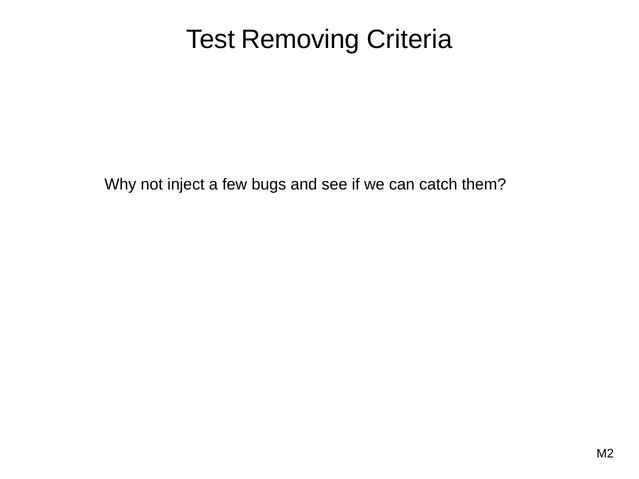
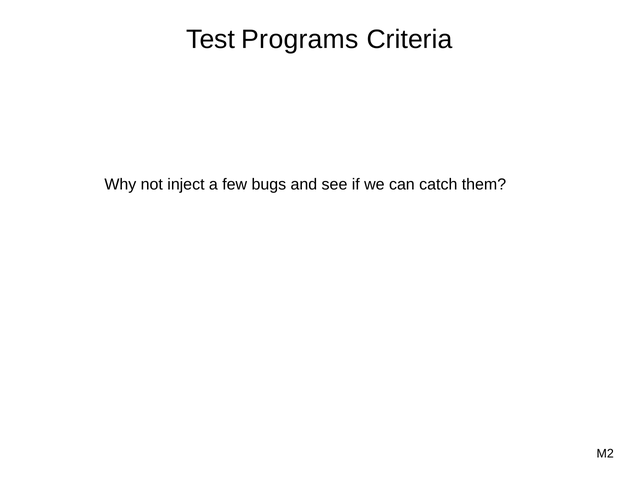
Removing: Removing -> Programs (300, 40)
